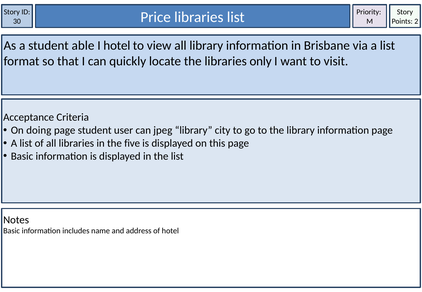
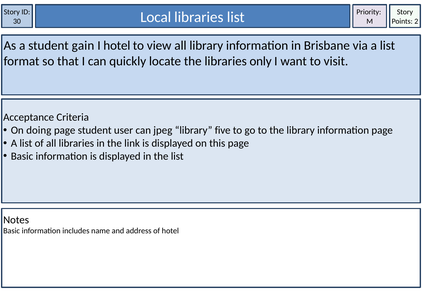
Price: Price -> Local (156, 17)
able: able -> gain (83, 46)
city: city -> five (223, 130)
five: five -> link (132, 143)
